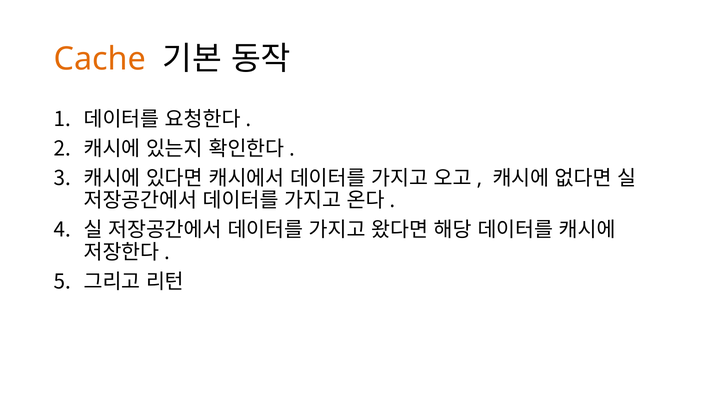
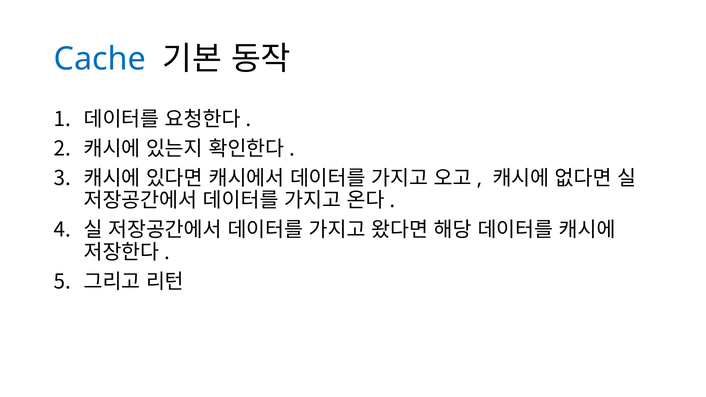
Cache colour: orange -> blue (100, 59)
